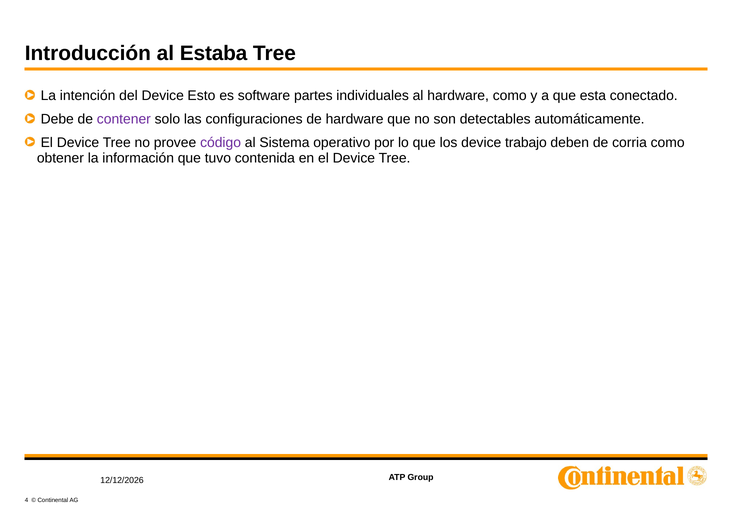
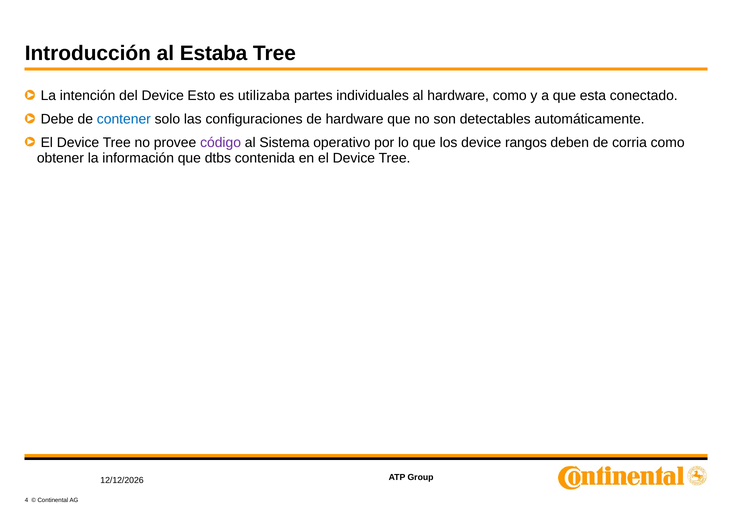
software: software -> utilizaba (264, 96)
contener colour: purple -> blue (124, 119)
trabajo: trabajo -> rangos (526, 142)
tuvo: tuvo -> dtbs (218, 158)
